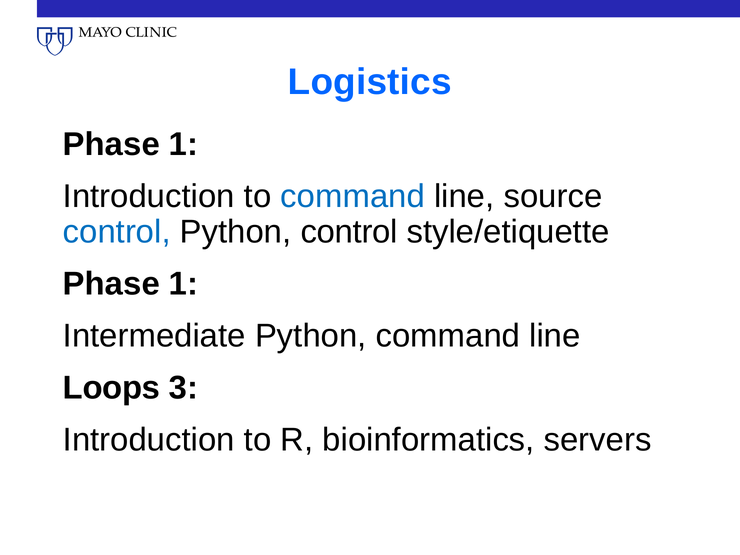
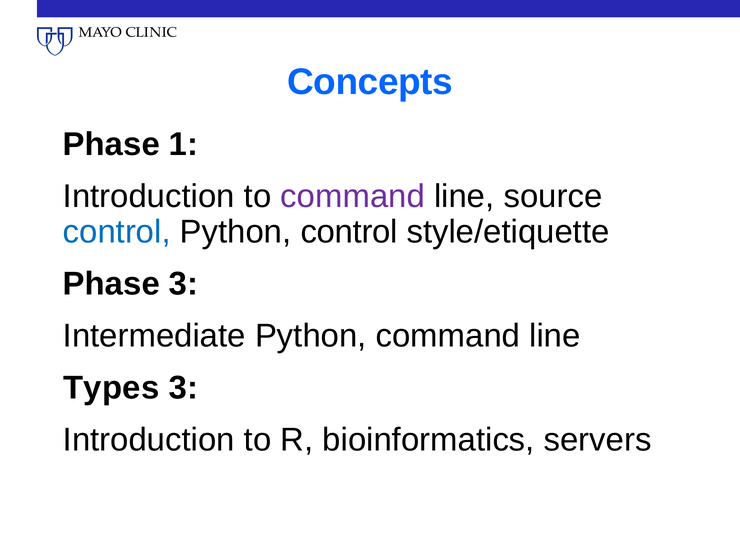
Logistics: Logistics -> Concepts (370, 82)
command colour: blue -> purple (353, 197)
1: 1 -> 3 (184, 284)
Loops: Loops -> Types (111, 388)
